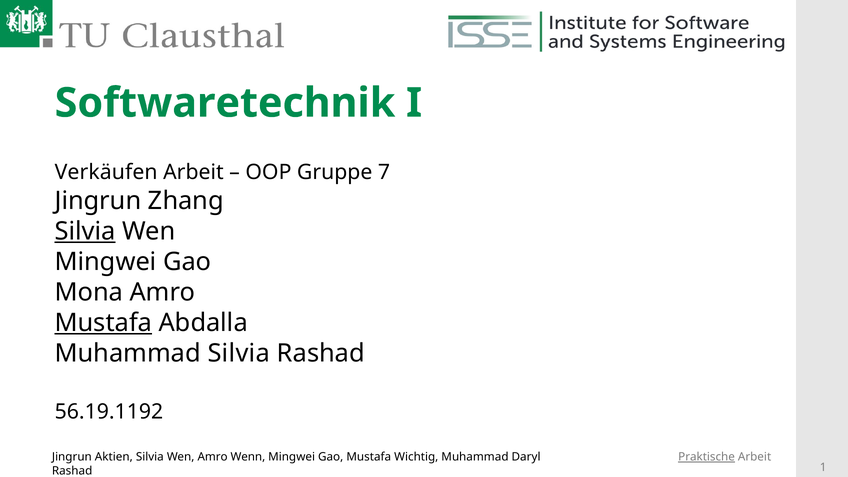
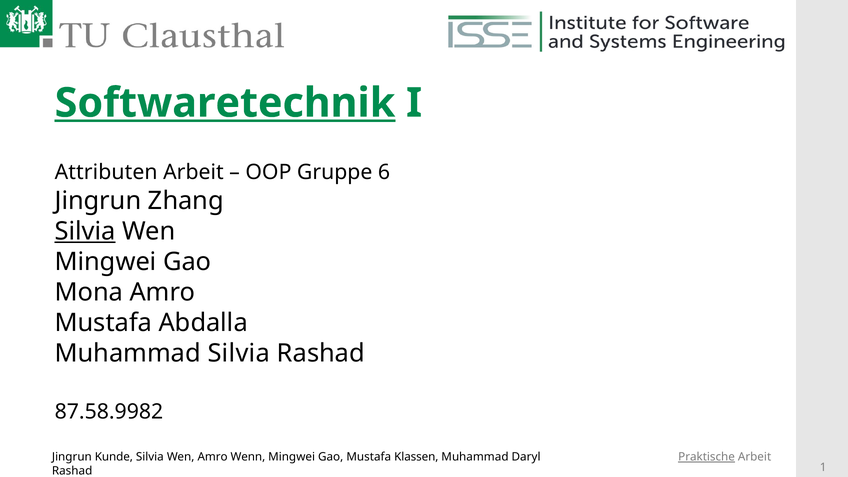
Softwaretechnik underline: none -> present (225, 103)
Verkäufen: Verkäufen -> Attributen (106, 172)
7: 7 -> 6 (384, 172)
Mustafa underline: present -> none (103, 323)
56.19.1192: 56.19.1192 -> 87.58.9982 (109, 412)
Aktien: Aktien -> Kunde (114, 457)
Wichtig: Wichtig -> Klassen (416, 457)
